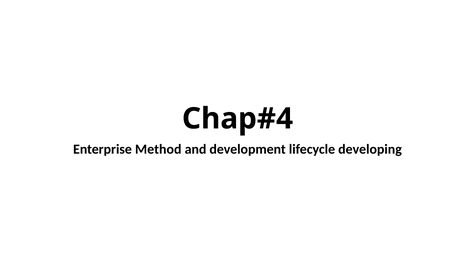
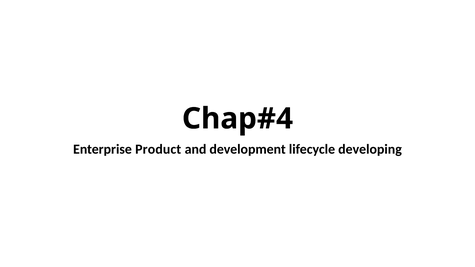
Method: Method -> Product (158, 149)
